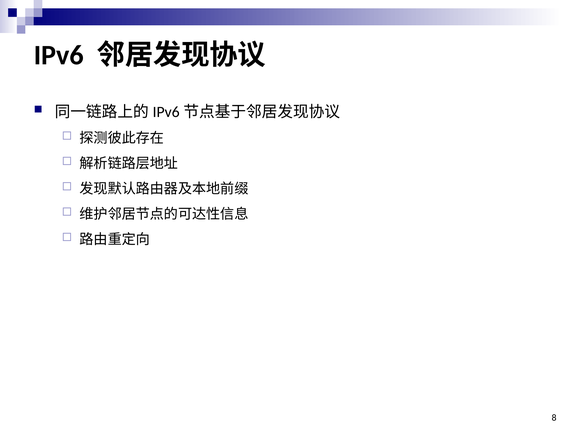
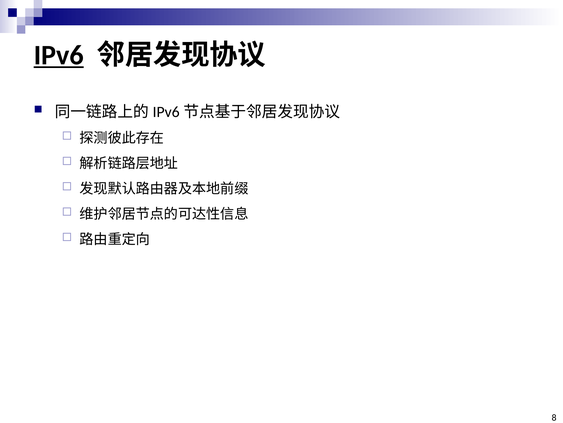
IPv6 underline: none -> present (59, 55)
